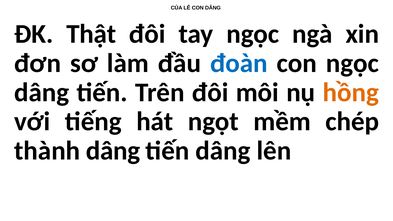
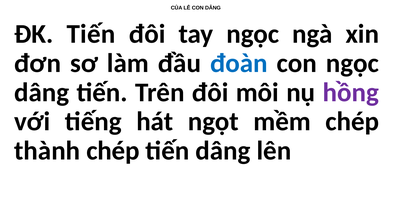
ĐK Thật: Thật -> Tiến (91, 34)
hồng colour: orange -> purple (351, 92)
thành dâng: dâng -> chép (113, 151)
